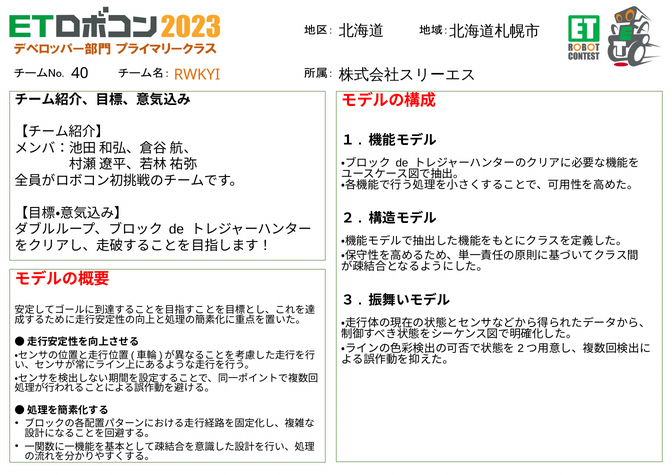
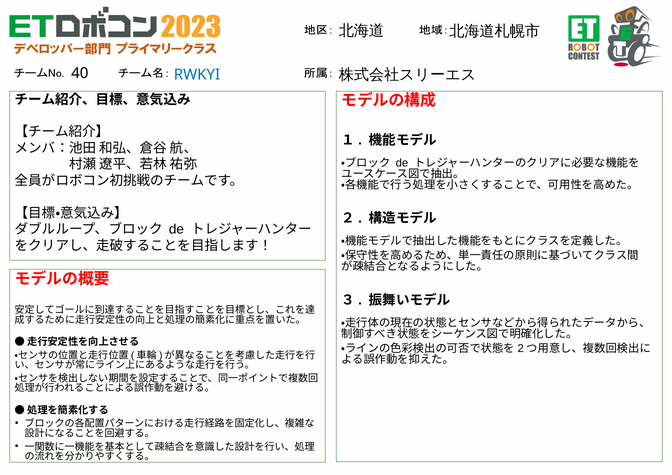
RWKYI colour: orange -> blue (197, 75)
